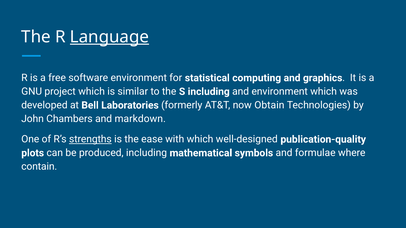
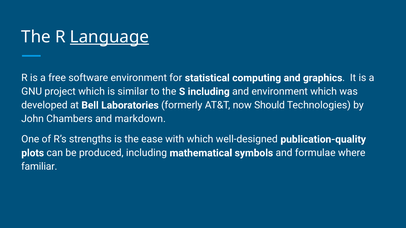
Obtain: Obtain -> Should (269, 105)
strengths underline: present -> none (90, 140)
contain: contain -> familiar (39, 167)
